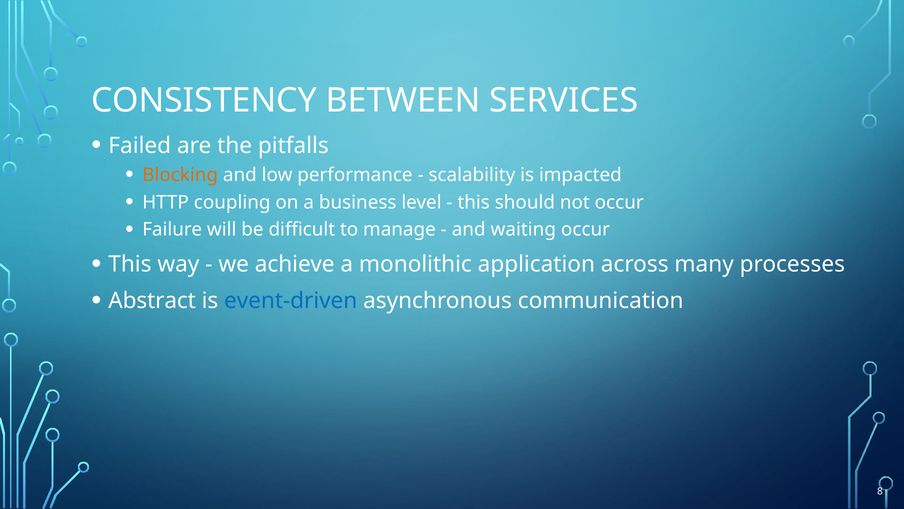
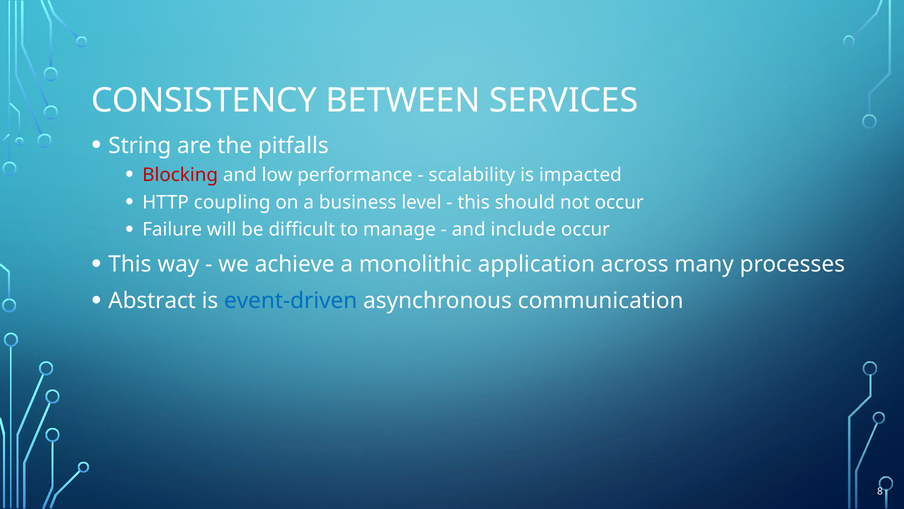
Failed: Failed -> String (140, 146)
Blocking colour: orange -> red (180, 175)
waiting: waiting -> include (523, 230)
